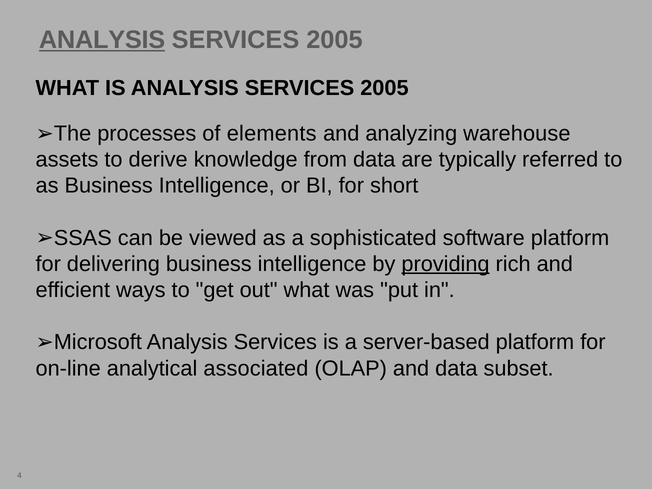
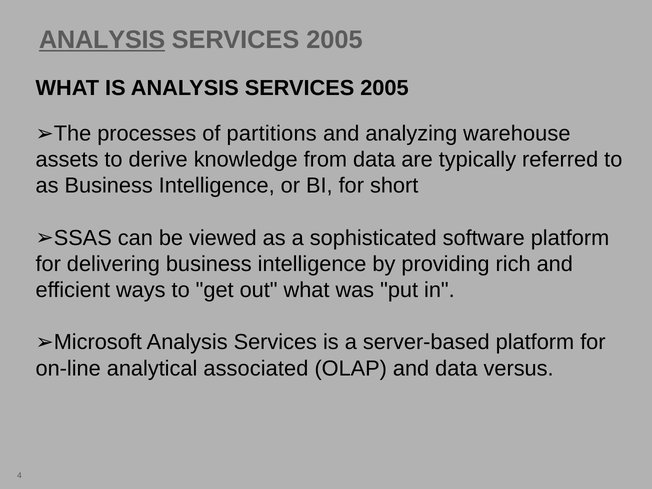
elements: elements -> partitions (272, 134)
providing underline: present -> none (446, 264)
subset: subset -> versus (519, 368)
